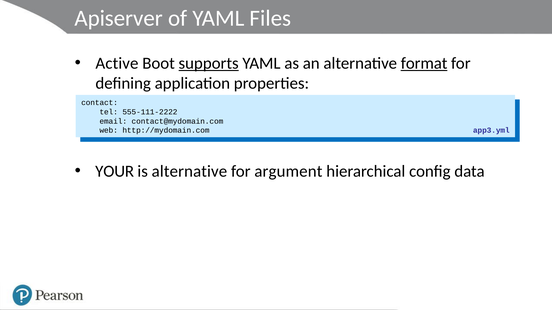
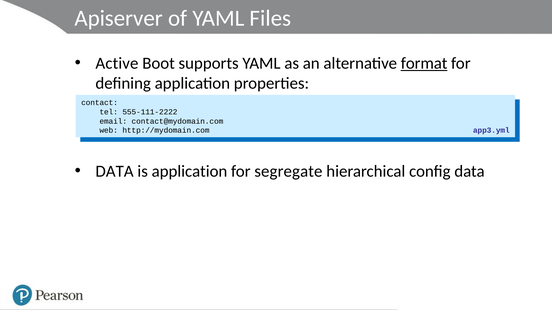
supports underline: present -> none (209, 63)
YOUR: YOUR -> DATA (115, 171)
is alternative: alternative -> application (189, 171)
argument: argument -> segregate (288, 171)
